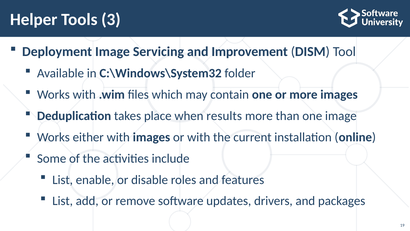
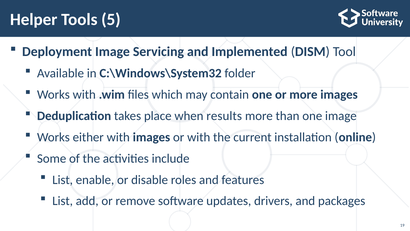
3: 3 -> 5 (111, 19)
Improvement: Improvement -> Implemented (250, 51)
